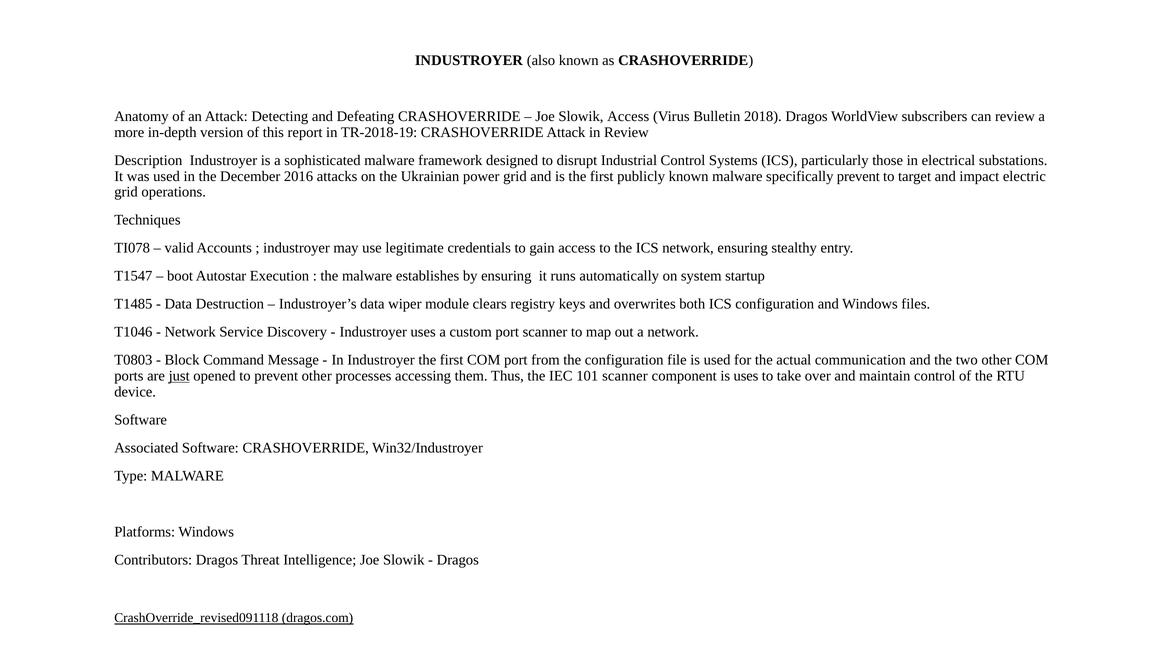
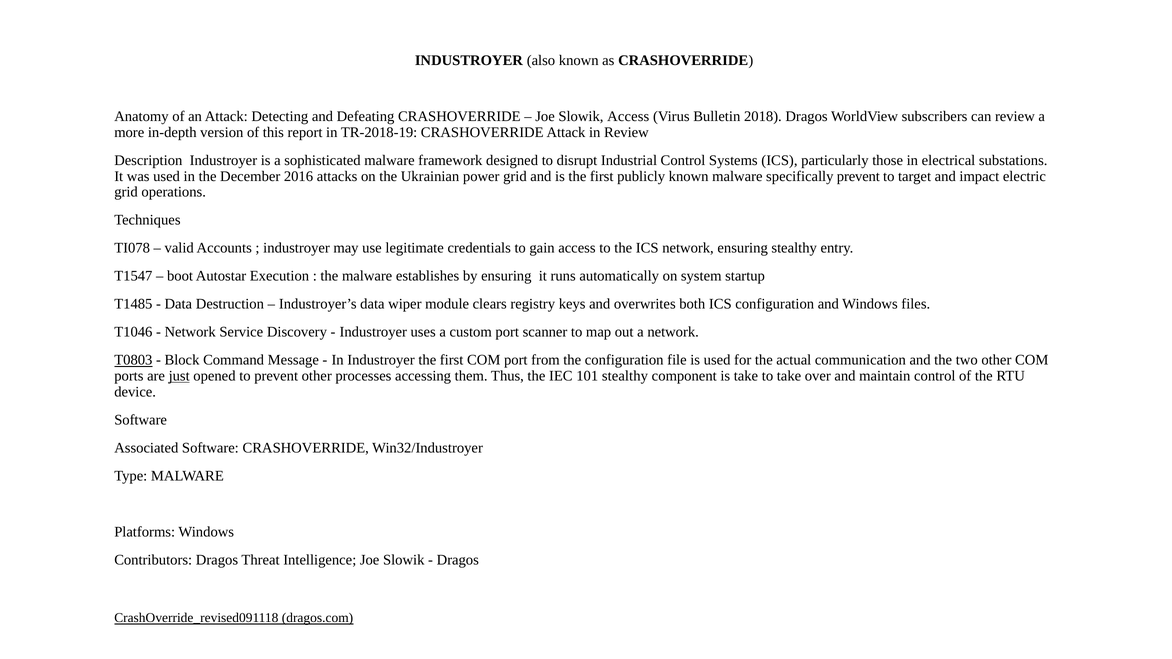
T0803 underline: none -> present (133, 360)
101 scanner: scanner -> stealthy (625, 376)
is uses: uses -> take (746, 376)
